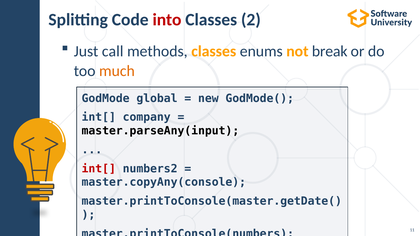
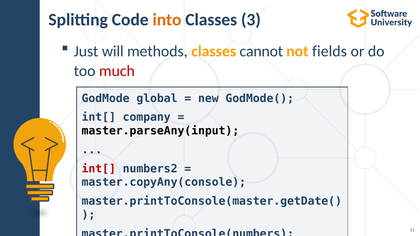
into colour: red -> orange (167, 20)
2: 2 -> 3 (251, 20)
call: call -> will (113, 51)
enums: enums -> cannot (261, 51)
break: break -> fields (330, 51)
much colour: orange -> red (117, 71)
